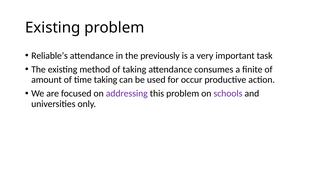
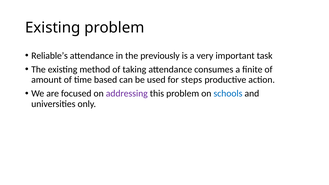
time taking: taking -> based (106, 80)
occur: occur -> steps (192, 80)
schools colour: purple -> blue (228, 94)
